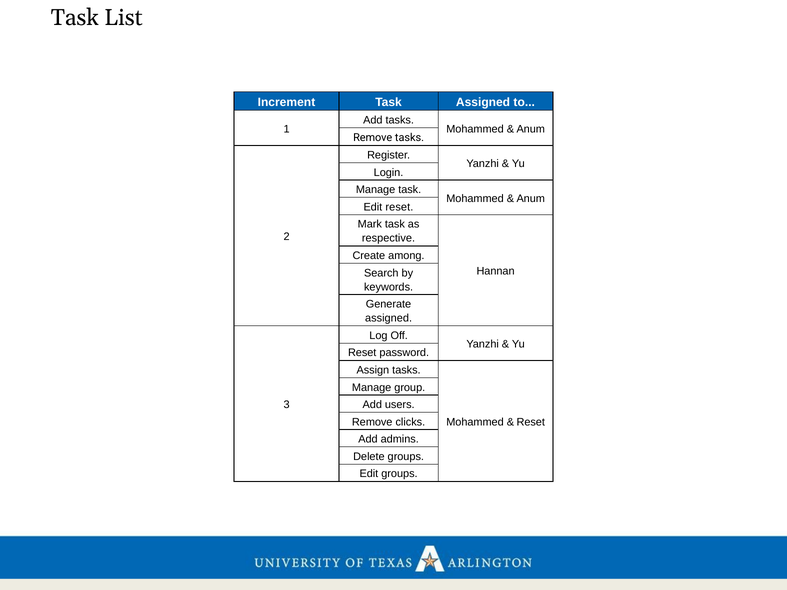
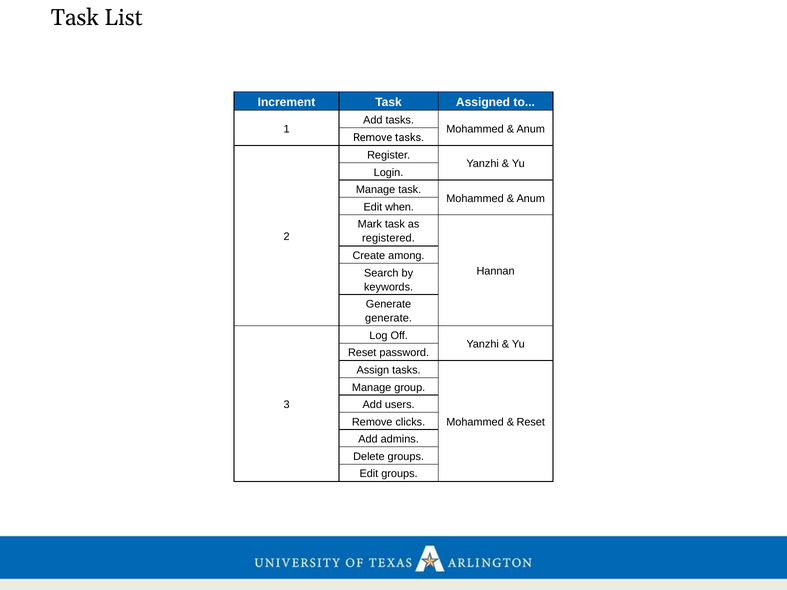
Edit reset: reset -> when (400, 207)
respective: respective -> registered (388, 238)
assigned: assigned -> generate (389, 318)
